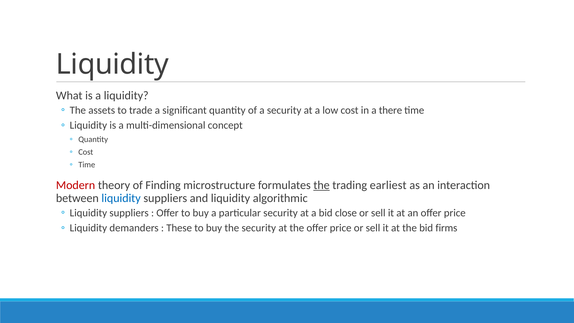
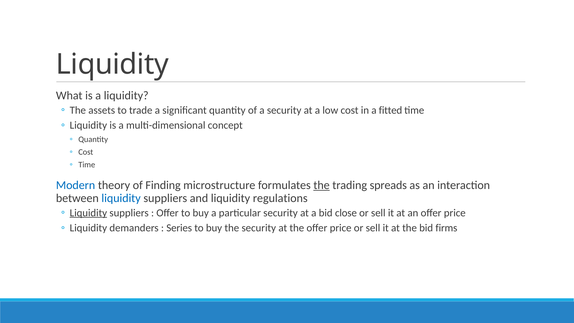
there: there -> fitted (390, 110)
Modern colour: red -> blue (76, 185)
earliest: earliest -> spreads (388, 185)
algorithmic: algorithmic -> regulations (280, 198)
Liquidity underline: none -> present (88, 213)
These: These -> Series (179, 228)
